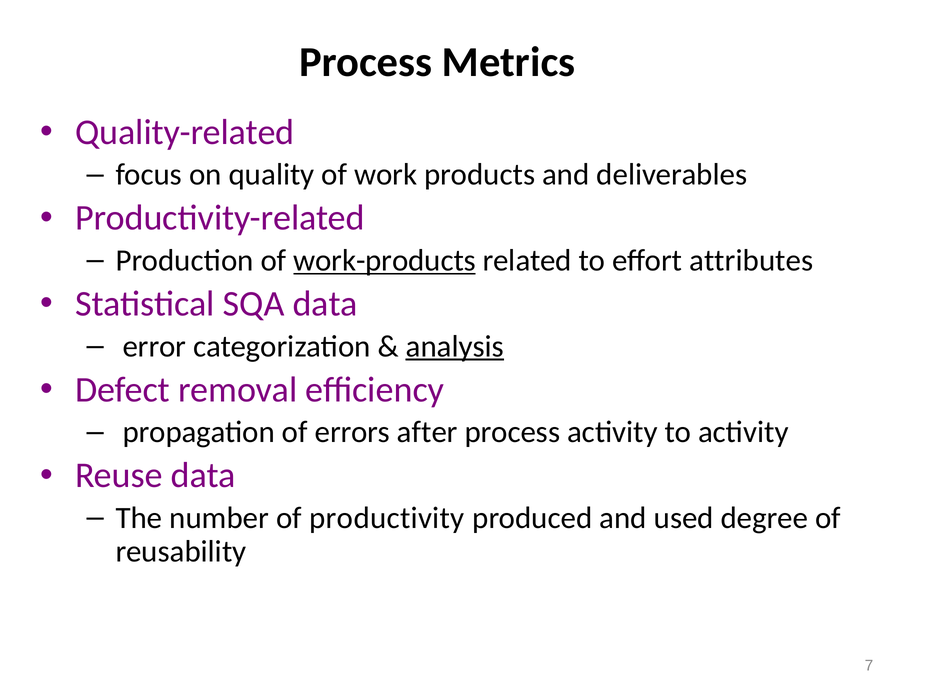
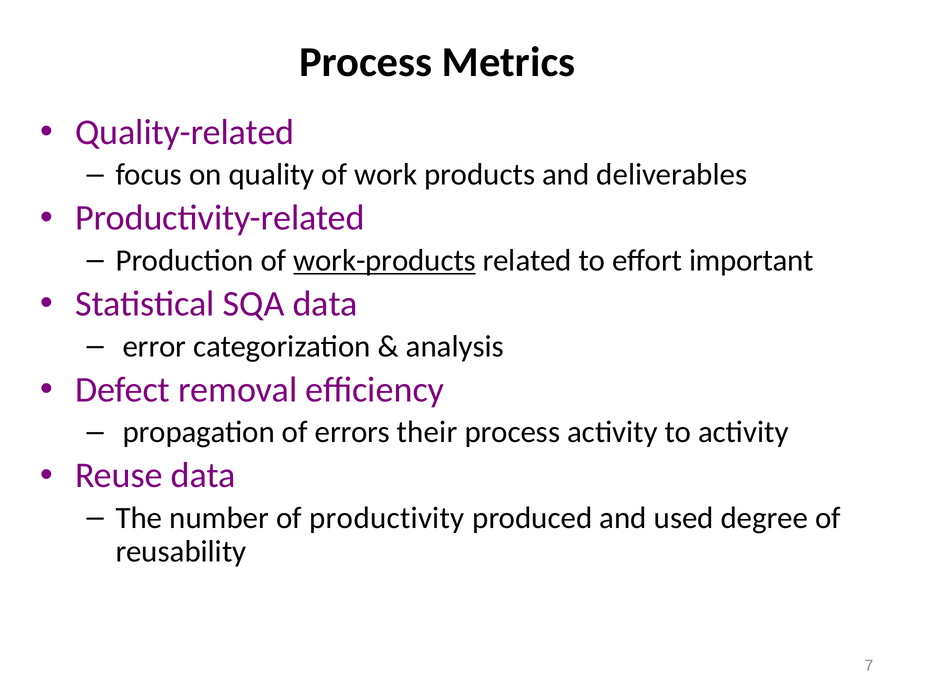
attributes: attributes -> important (751, 260)
analysis underline: present -> none (455, 346)
after: after -> their (427, 432)
